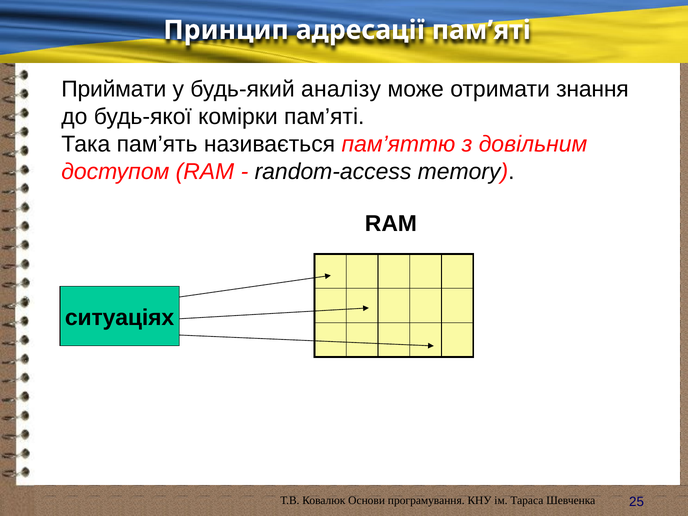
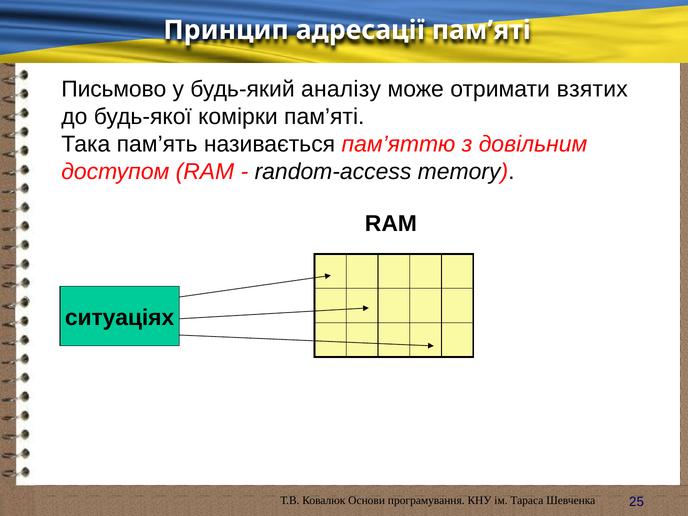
Приймати: Приймати -> Письмово (114, 89)
знання: знання -> взятих (592, 89)
